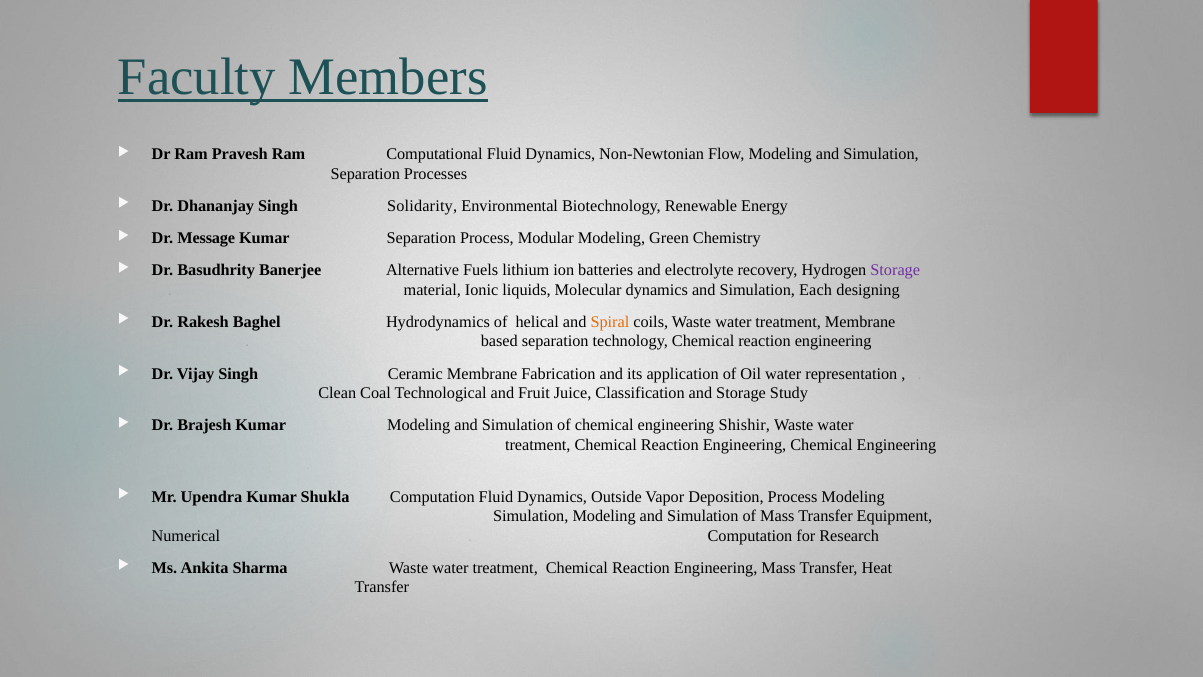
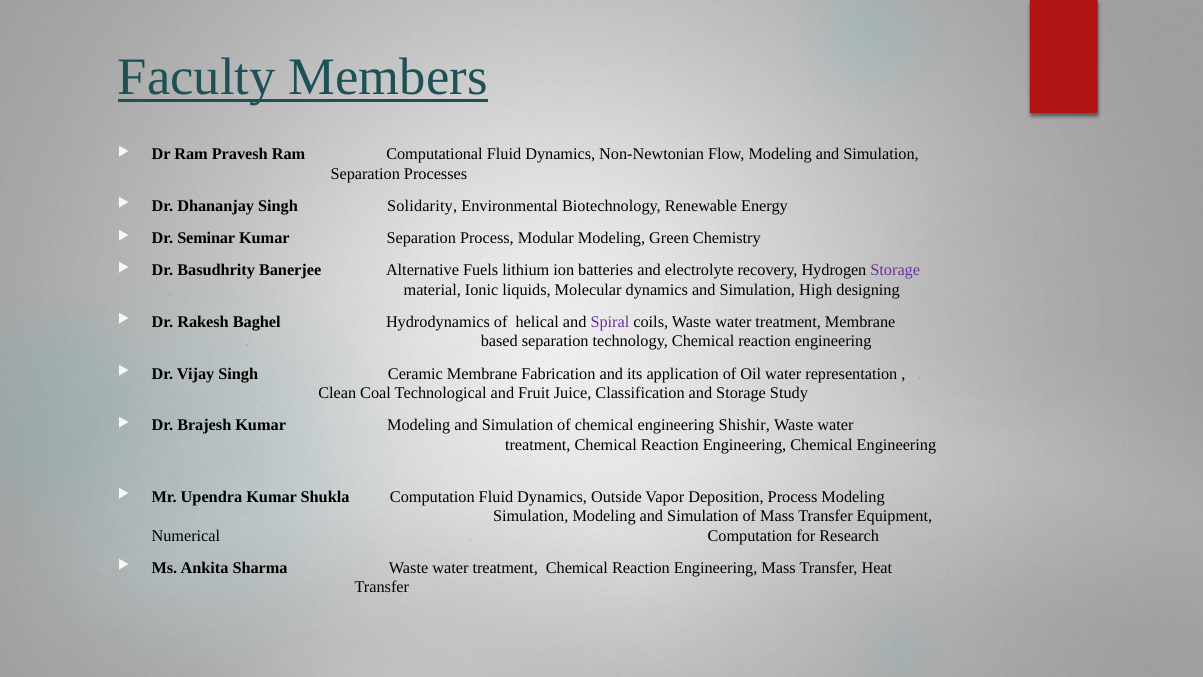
Message: Message -> Seminar (206, 238)
Each: Each -> High (816, 290)
Spiral colour: orange -> purple (610, 322)
